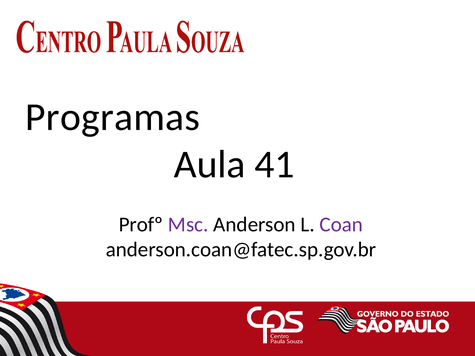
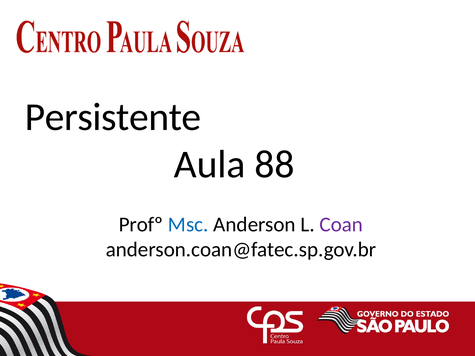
Programas: Programas -> Persistente (113, 117)
41: 41 -> 88 (274, 165)
Msc colour: purple -> blue (188, 225)
